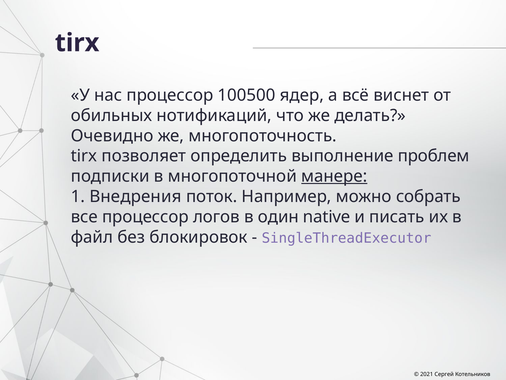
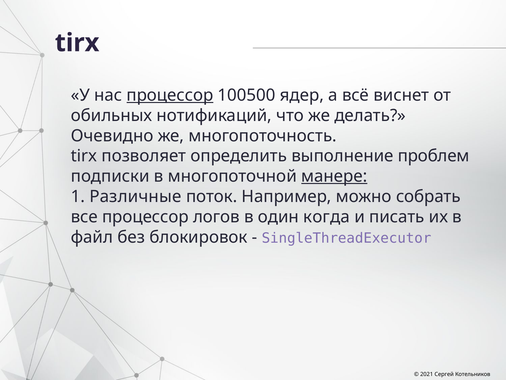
процессор underline: none -> present (170, 95)
Внедрения: Внедрения -> Различные (135, 196)
native: native -> когда (327, 217)
